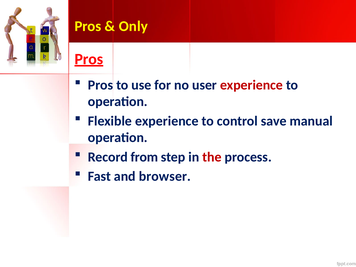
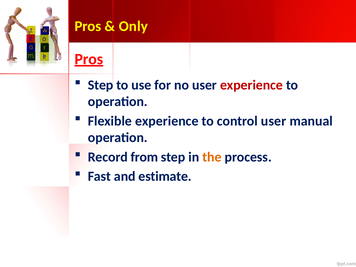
Pros: Pros -> Step (101, 85)
control save: save -> user (274, 121)
the colour: red -> orange (212, 157)
browser: browser -> estimate (165, 176)
